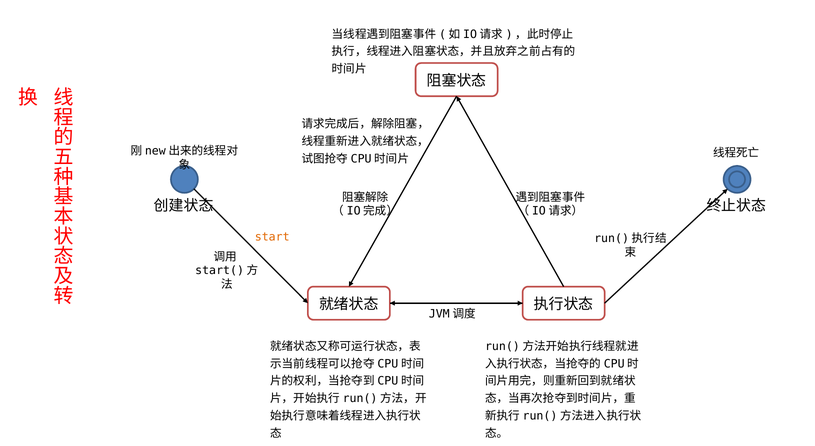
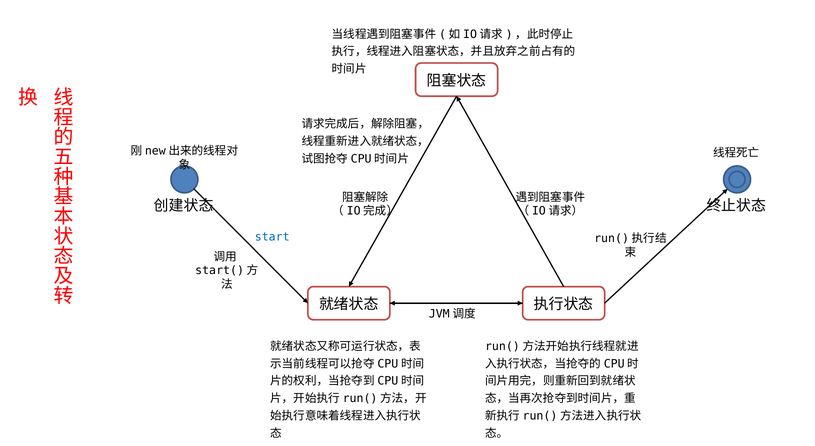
start colour: orange -> blue (272, 237)
